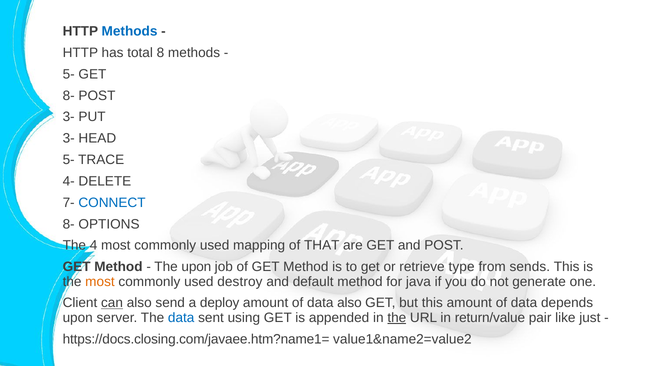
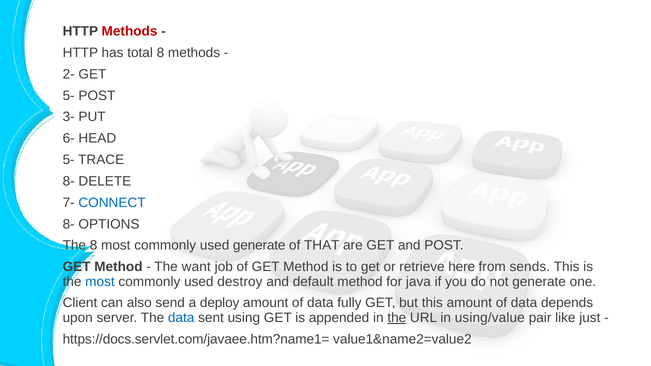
Methods colour: blue -> red (130, 31)
5-: 5- -> 2- (69, 74)
8-: 8- -> 5- (69, 96)
3-: 3- -> 6- (69, 138)
4-: 4- -> 8- (69, 181)
The 4: 4 -> 8 (94, 246)
used mapping: mapping -> generate (259, 246)
The upon: upon -> want (196, 267)
type: type -> here (462, 267)
most colour: orange -> blue (100, 282)
can underline: present -> none (112, 303)
data also: also -> fully (349, 303)
return/value: return/value -> using/value (490, 318)
https://docs.closing.com/javaee.htm?name1=: https://docs.closing.com/javaee.htm?name1= -> https://docs.servlet.com/javaee.htm?name1= (196, 339)
